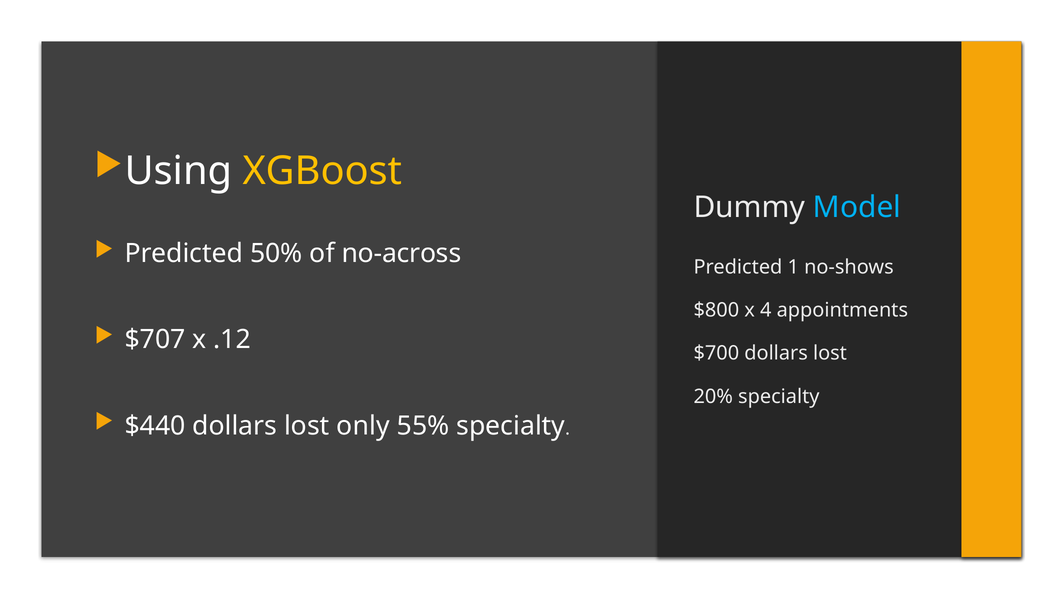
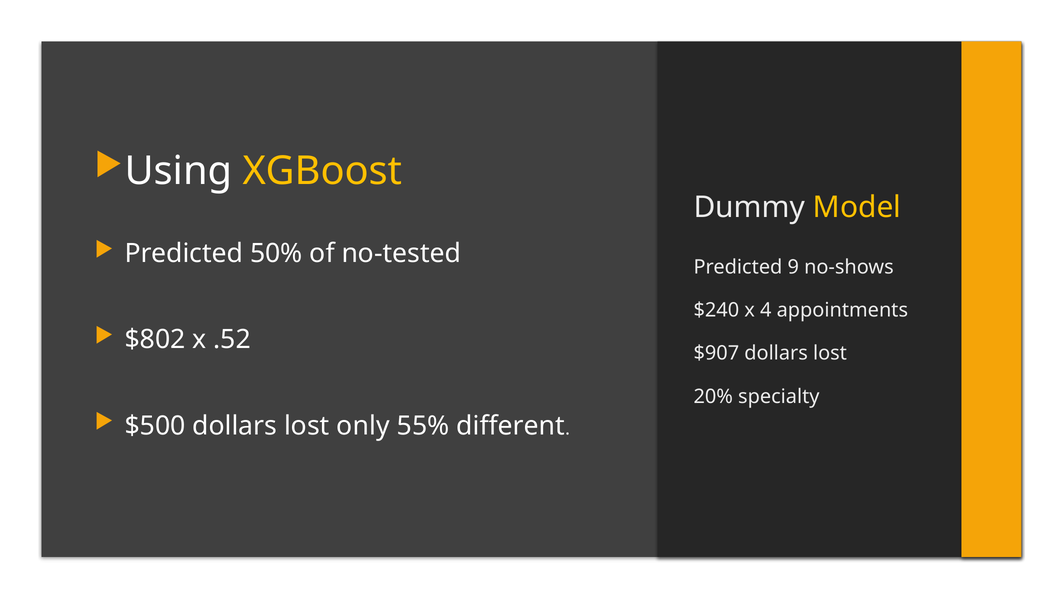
Model colour: light blue -> yellow (857, 207)
no-across: no-across -> no-tested (401, 253)
1: 1 -> 9 (793, 267)
$800: $800 -> $240 (716, 310)
$707: $707 -> $802 (155, 339)
.12: .12 -> .52 (232, 339)
$700: $700 -> $907 (716, 353)
$440: $440 -> $500 (155, 425)
55% specialty: specialty -> different (511, 425)
